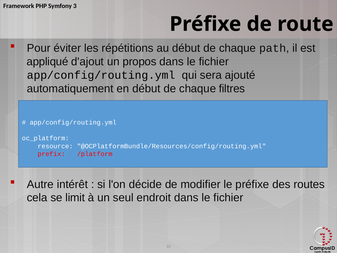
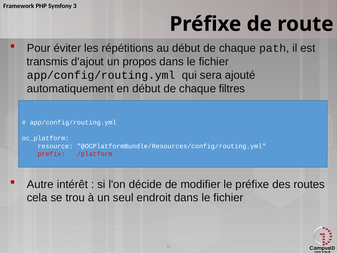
appliqué: appliqué -> transmis (47, 62)
limit: limit -> trou (75, 198)
